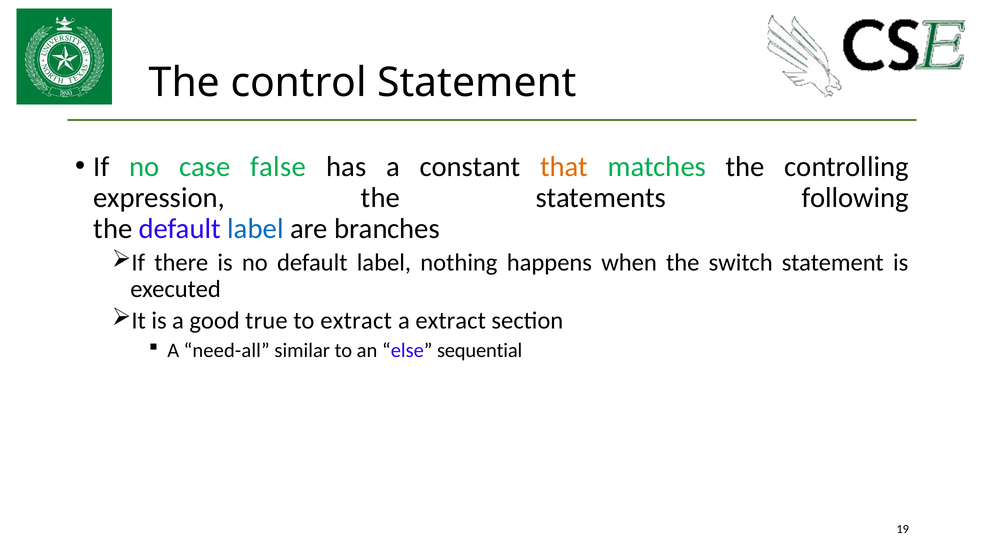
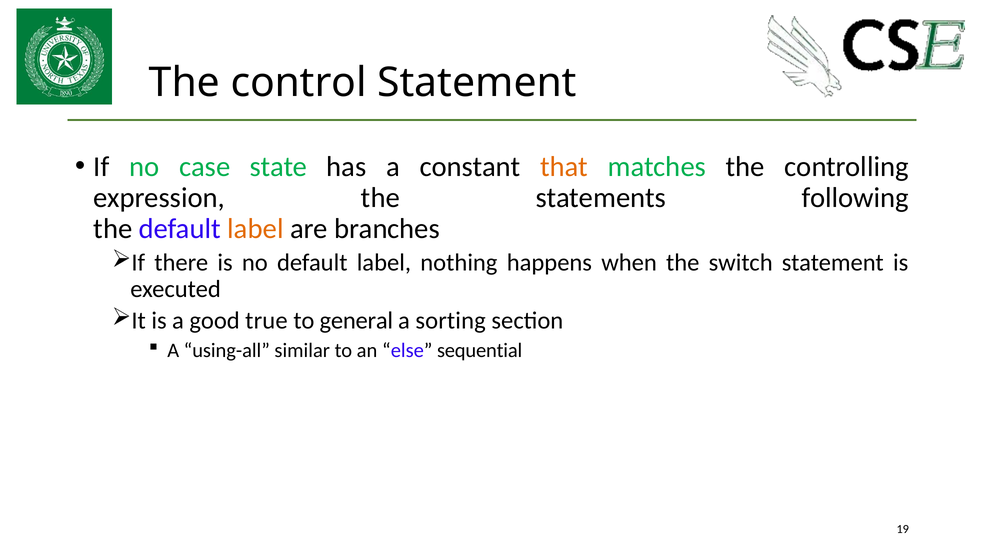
false: false -> state (278, 166)
label colour: blue -> orange (256, 228)
to extract: extract -> general (356, 321)
a extract: extract -> sorting (451, 321)
need-all: need-all -> using-all (227, 350)
